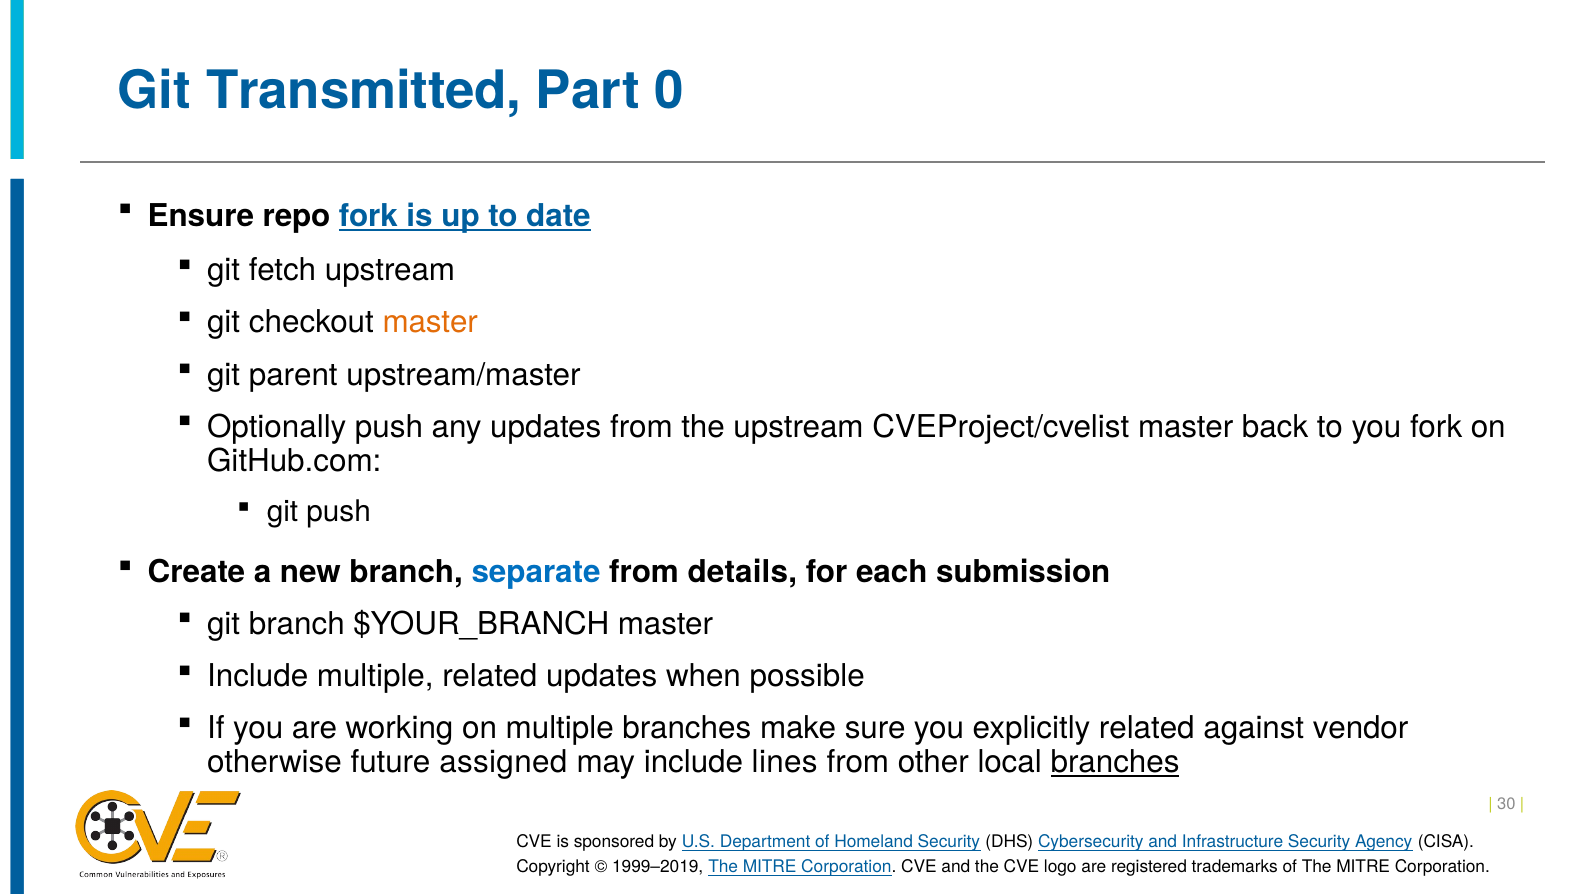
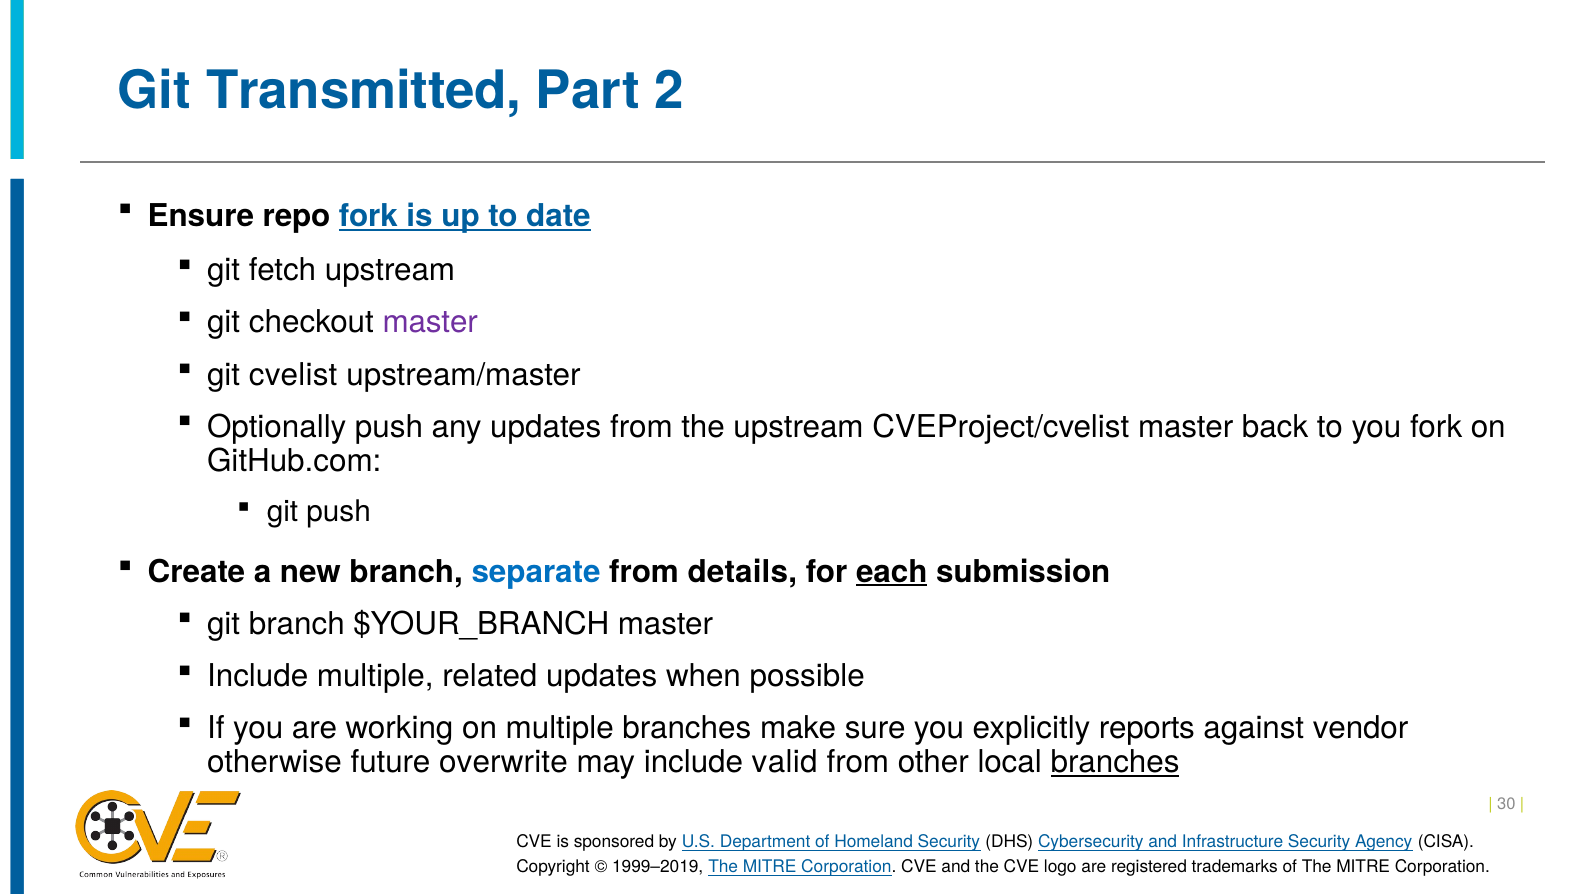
0: 0 -> 2 (669, 91)
master colour: orange -> purple (430, 322)
parent: parent -> cvelist (293, 375)
each underline: none -> present (892, 572)
explicitly related: related -> reports (1147, 728)
assigned: assigned -> overwrite (503, 762)
lines: lines -> valid (785, 762)
